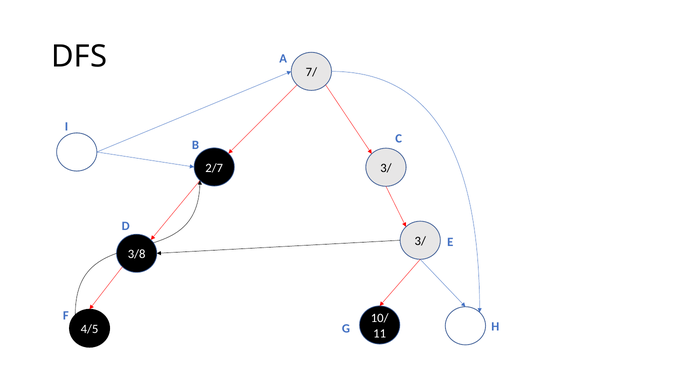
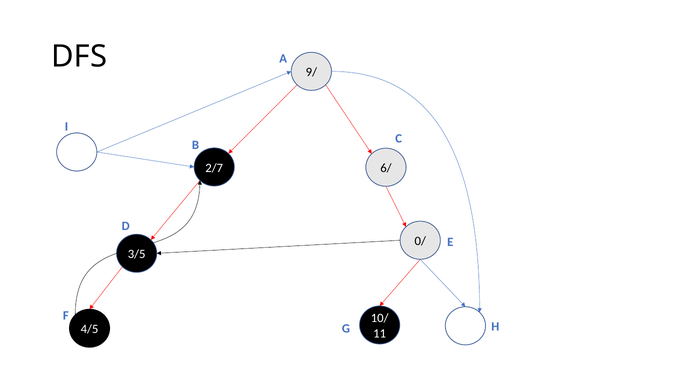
7/: 7/ -> 9/ (311, 72)
2/7 3/: 3/ -> 6/ (386, 168)
3/: 3/ -> 0/ (420, 241)
3/8: 3/8 -> 3/5 (137, 254)
